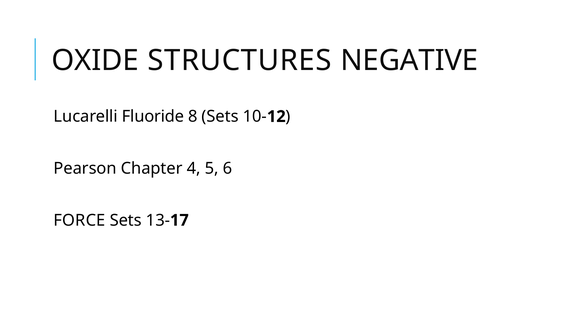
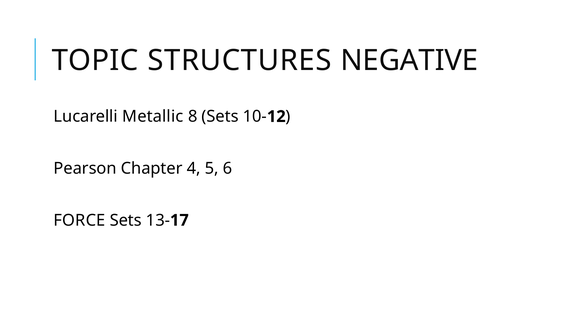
OXIDE: OXIDE -> TOPIC (95, 60)
Fluoride: Fluoride -> Metallic (153, 116)
